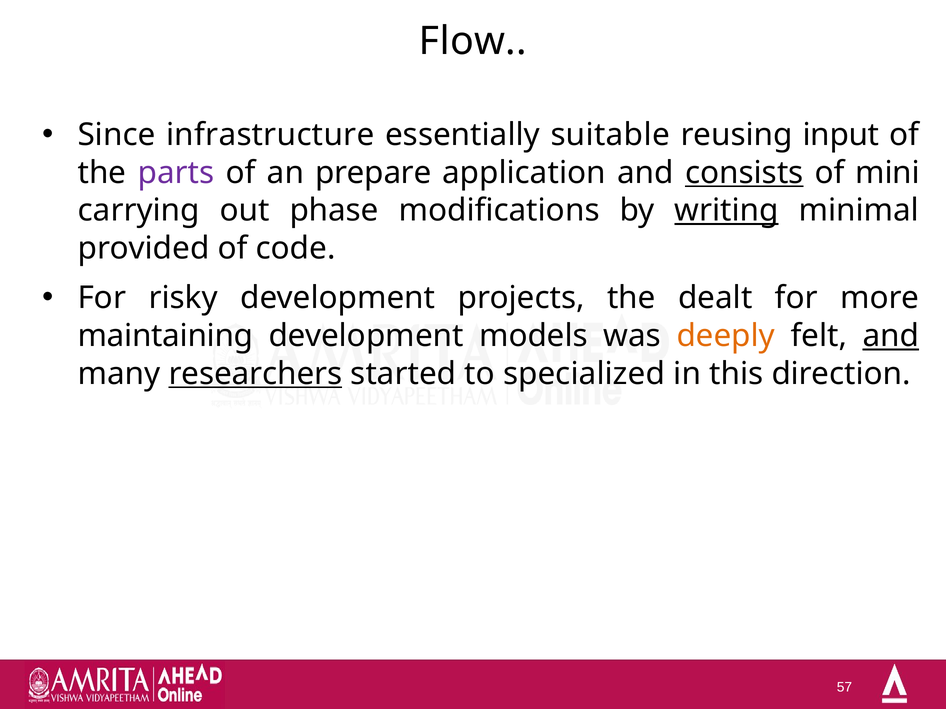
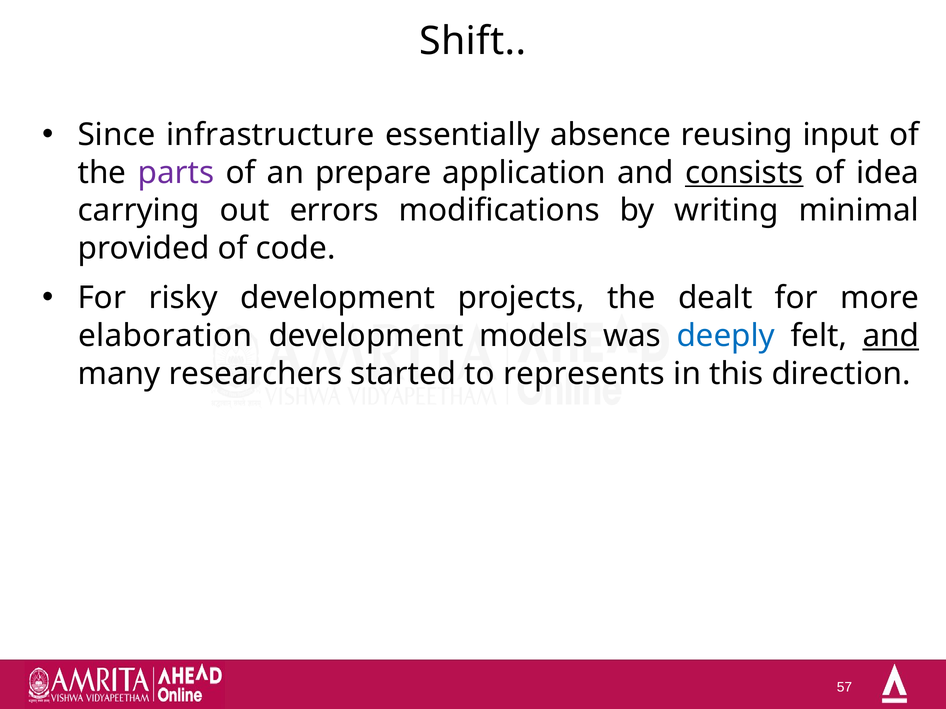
Flow: Flow -> Shift (473, 41)
suitable: suitable -> absence (611, 135)
mini: mini -> idea (888, 173)
phase: phase -> errors (334, 211)
writing underline: present -> none (727, 211)
maintaining: maintaining -> elaboration (165, 336)
deeply colour: orange -> blue (726, 336)
researchers underline: present -> none (255, 374)
specialized: specialized -> represents (584, 374)
